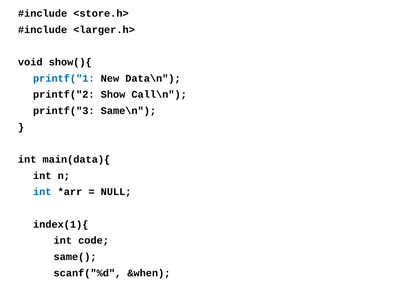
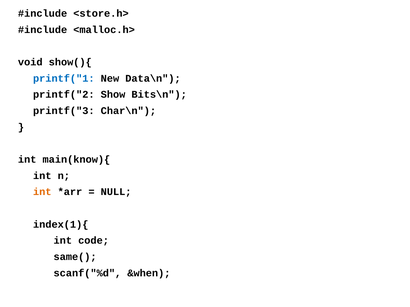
<larger.h>: <larger.h> -> <malloc.h> (104, 30)
Call\n: Call\n -> Bits\n (159, 95)
Same\n: Same\n -> Char\n (128, 111)
main(data){: main(data){ -> main(know){ (76, 160)
int colour: blue -> orange (42, 192)
